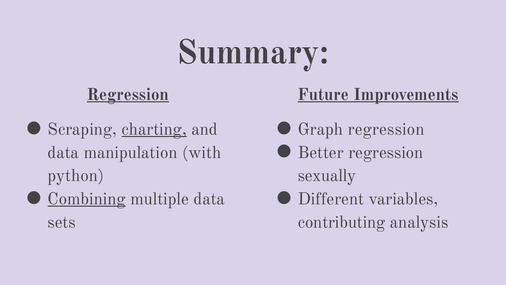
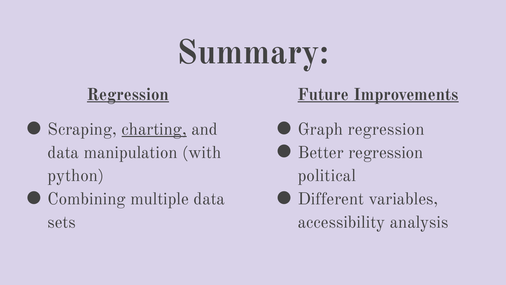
sexually: sexually -> political (327, 176)
Combining underline: present -> none (87, 199)
contributing: contributing -> accessibility (342, 222)
